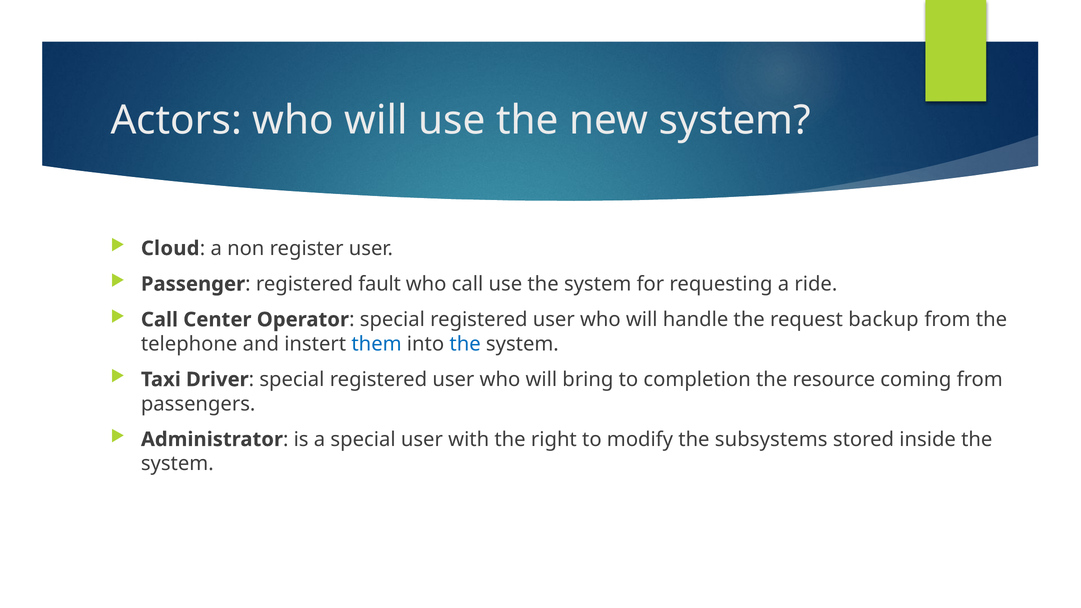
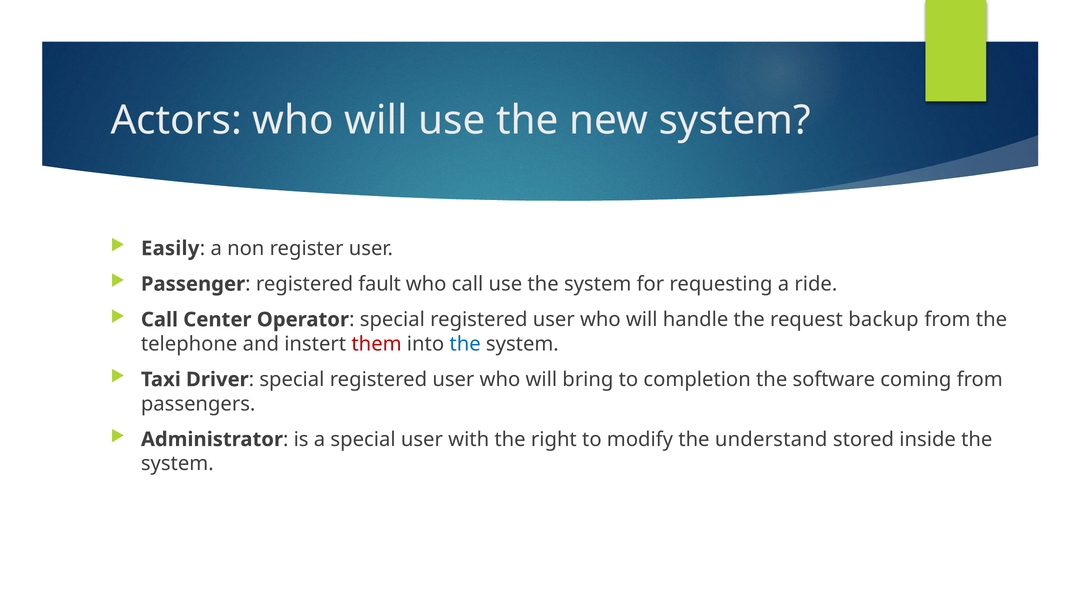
Cloud: Cloud -> Easily (170, 248)
them colour: blue -> red (377, 344)
resource: resource -> software (834, 380)
subsystems: subsystems -> understand (771, 439)
